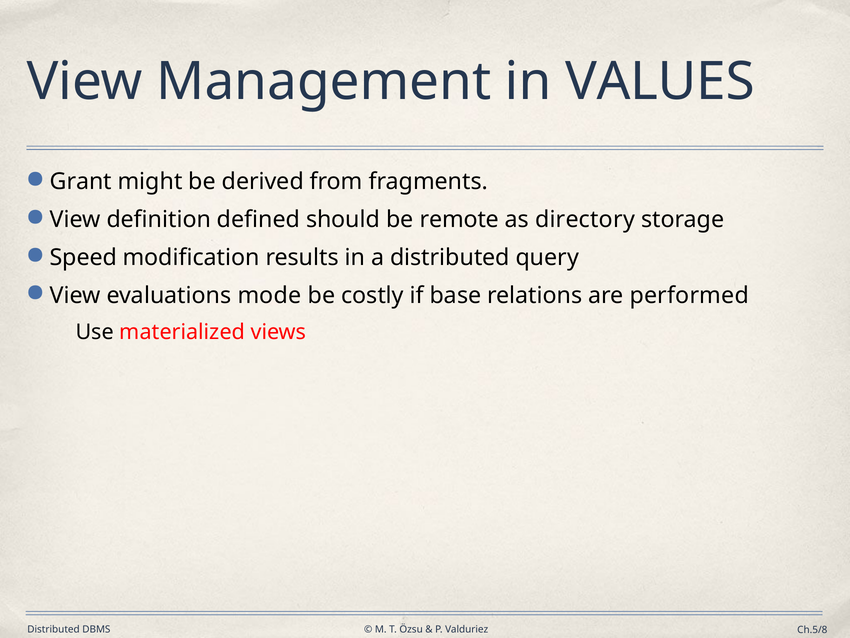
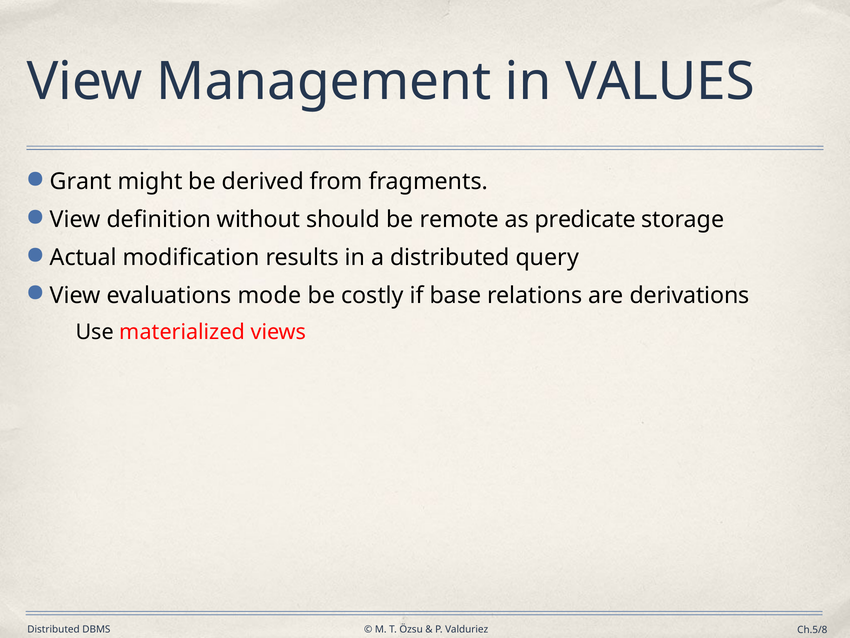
defined: defined -> without (259, 219)
directory: directory -> predicate (585, 219)
Speed: Speed -> Actual (83, 257)
performed: performed -> derivations (689, 295)
